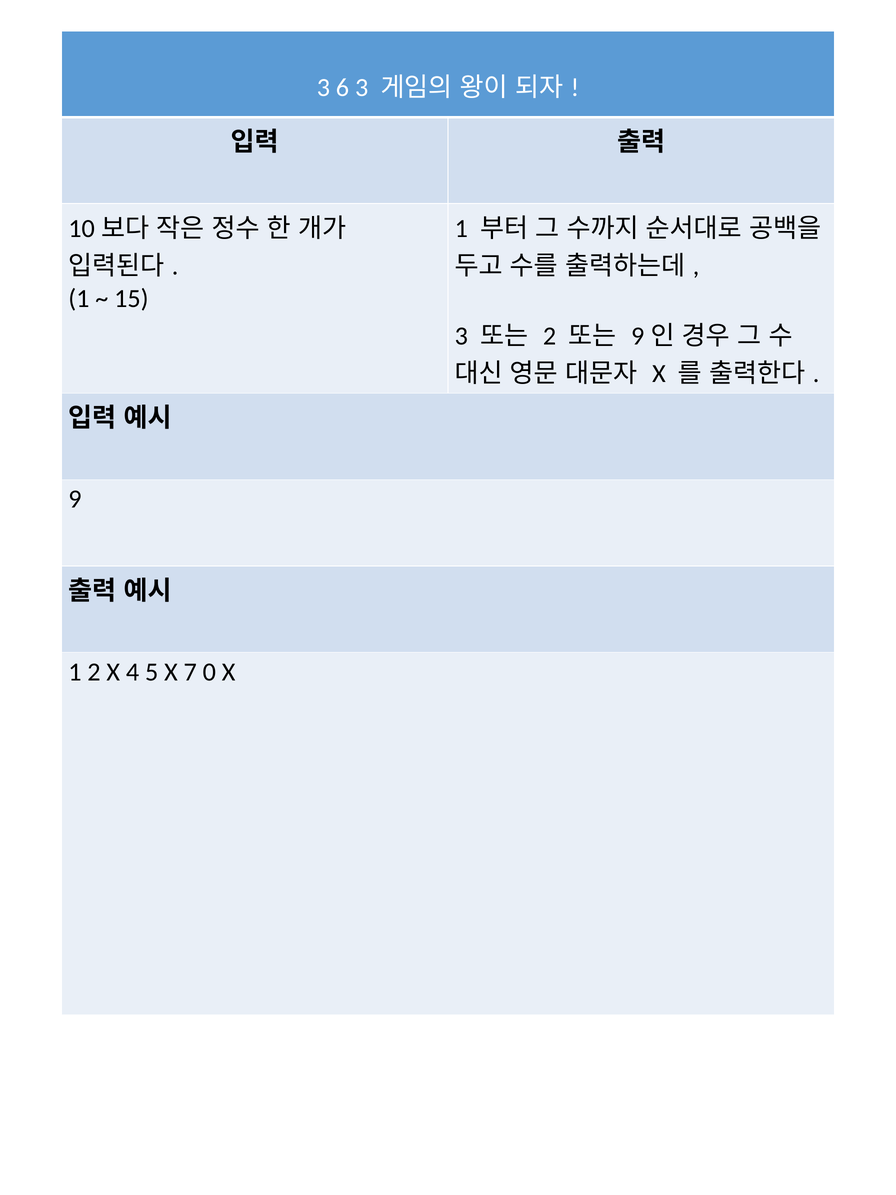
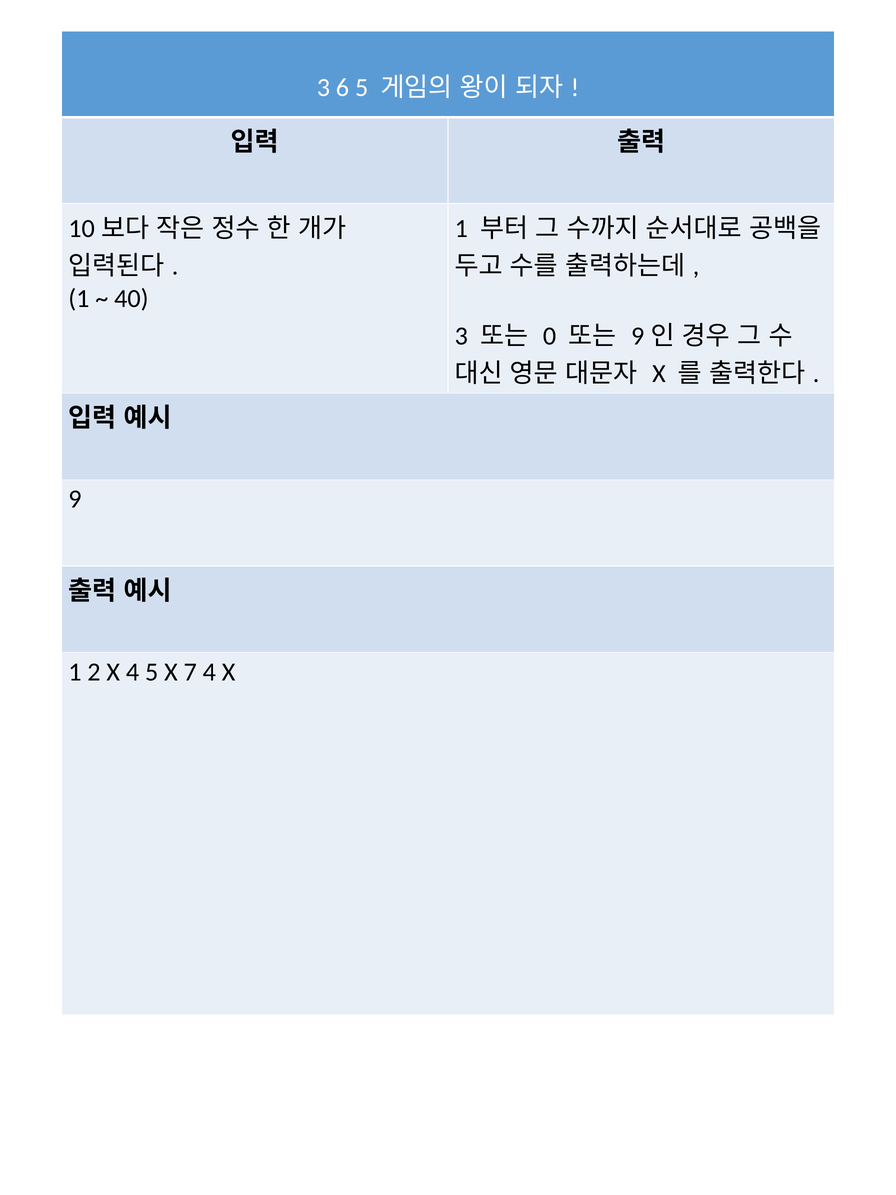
6 3: 3 -> 5 (362, 88)
15: 15 -> 40 (131, 299)
2: 2 -> 0 (549, 336)
7 0: 0 -> 4 (209, 672)
